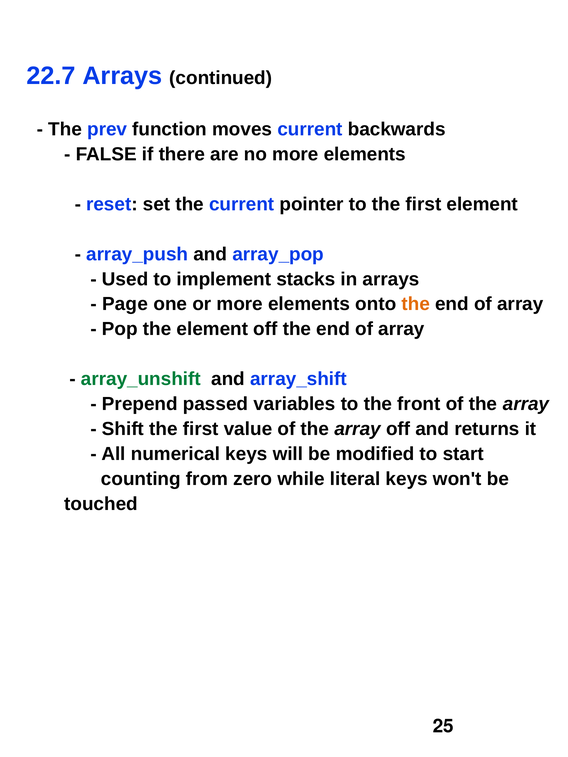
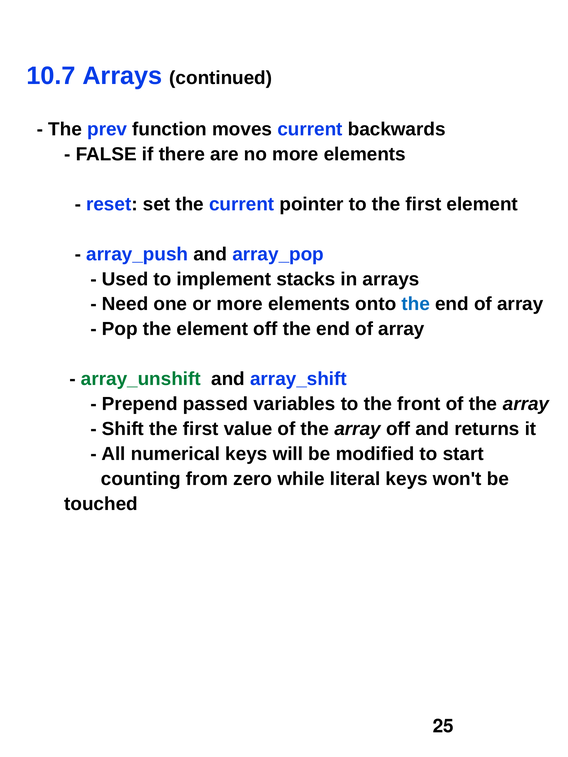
22.7: 22.7 -> 10.7 (51, 76)
Page: Page -> Need (125, 304)
the colour: orange -> blue (416, 304)
